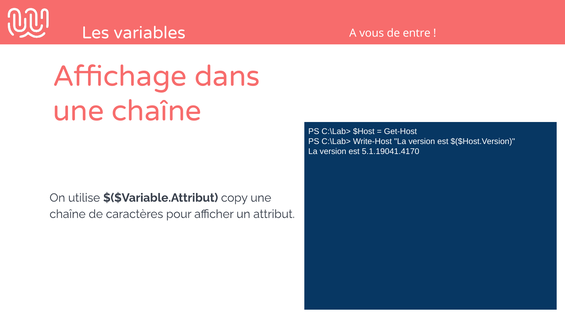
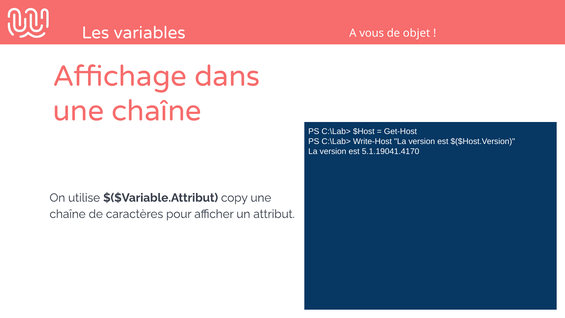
entre: entre -> objet (417, 33)
